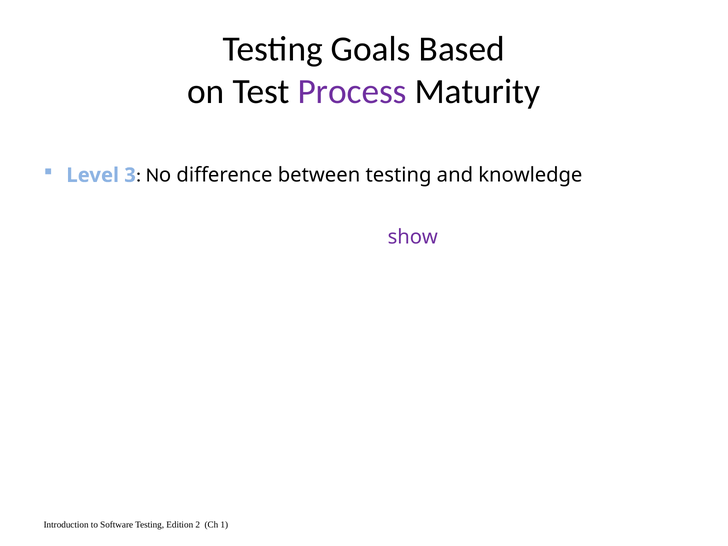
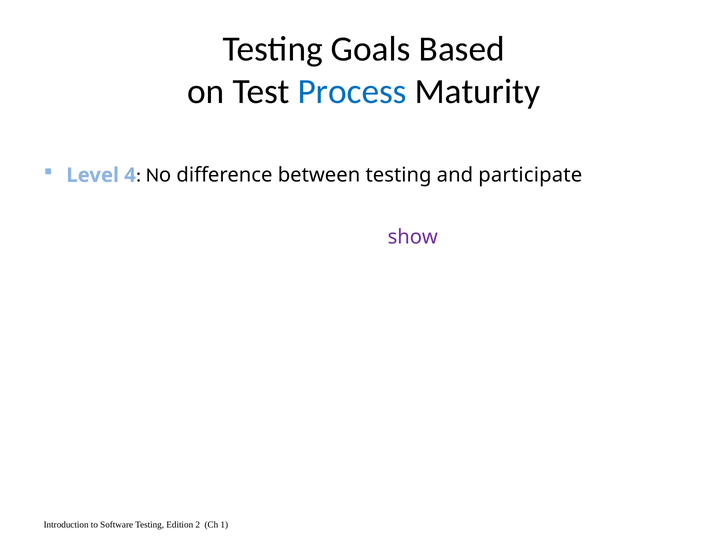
Process colour: purple -> blue (352, 92)
3: 3 -> 4 (130, 175)
knowledge: knowledge -> participate (530, 175)
